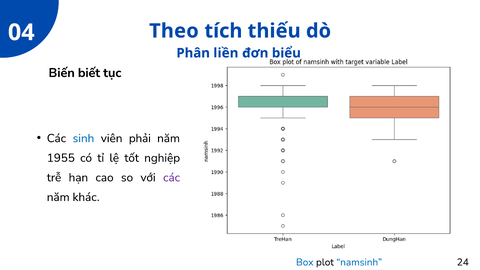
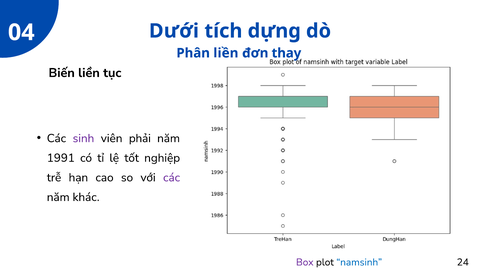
Theo: Theo -> Dưới (174, 31)
thiếu: thiếu -> dựng (274, 31)
biểu: biểu -> thay (286, 53)
Biến biết: biết -> liền (89, 73)
sinh colour: blue -> purple (83, 138)
1955: 1955 -> 1991 (61, 158)
Box colour: blue -> purple (305, 262)
